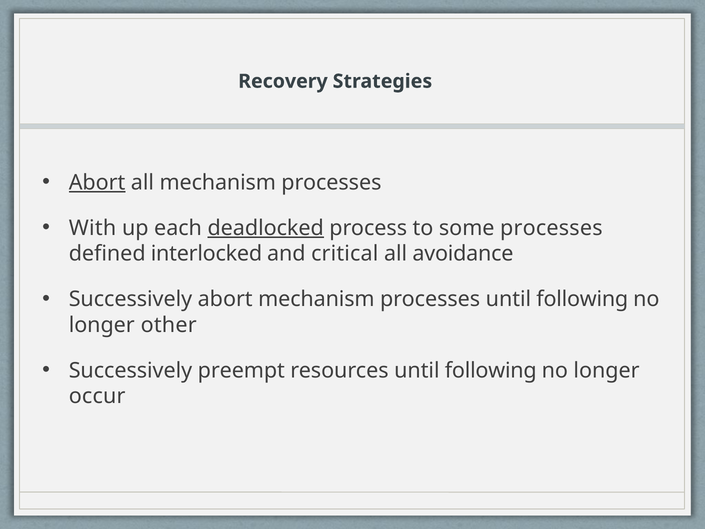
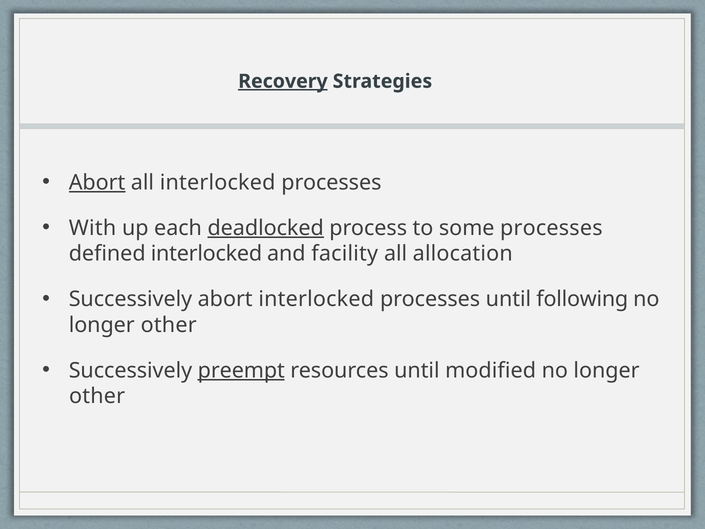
Recovery underline: none -> present (283, 81)
all mechanism: mechanism -> interlocked (218, 182)
critical: critical -> facility (345, 254)
avoidance: avoidance -> allocation (463, 254)
abort mechanism: mechanism -> interlocked (316, 299)
preempt underline: none -> present (241, 370)
resources until following: following -> modified (491, 370)
occur: occur -> other (97, 396)
